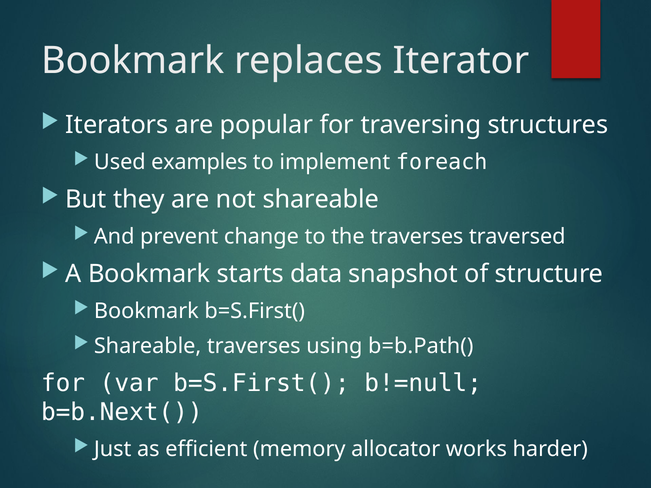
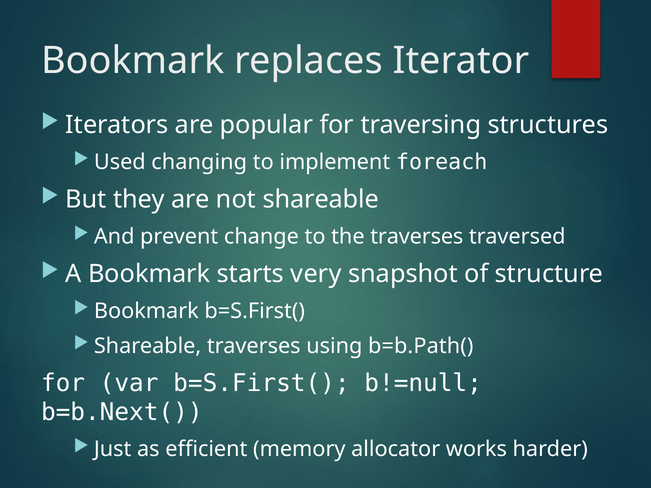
examples: examples -> changing (199, 162)
data: data -> very (316, 274)
